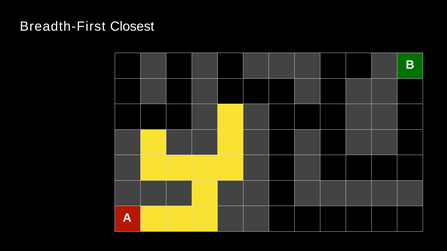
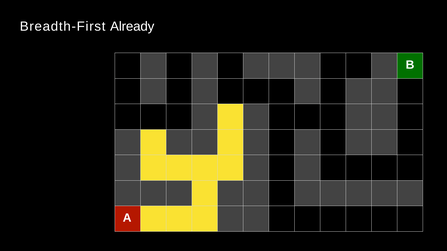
Closest: Closest -> Already (132, 27)
